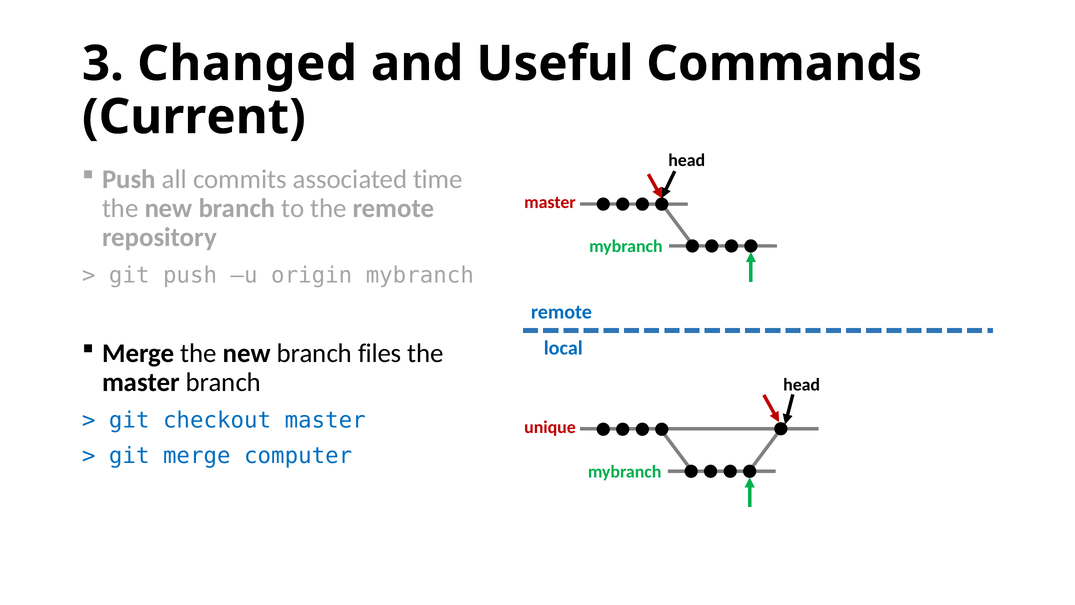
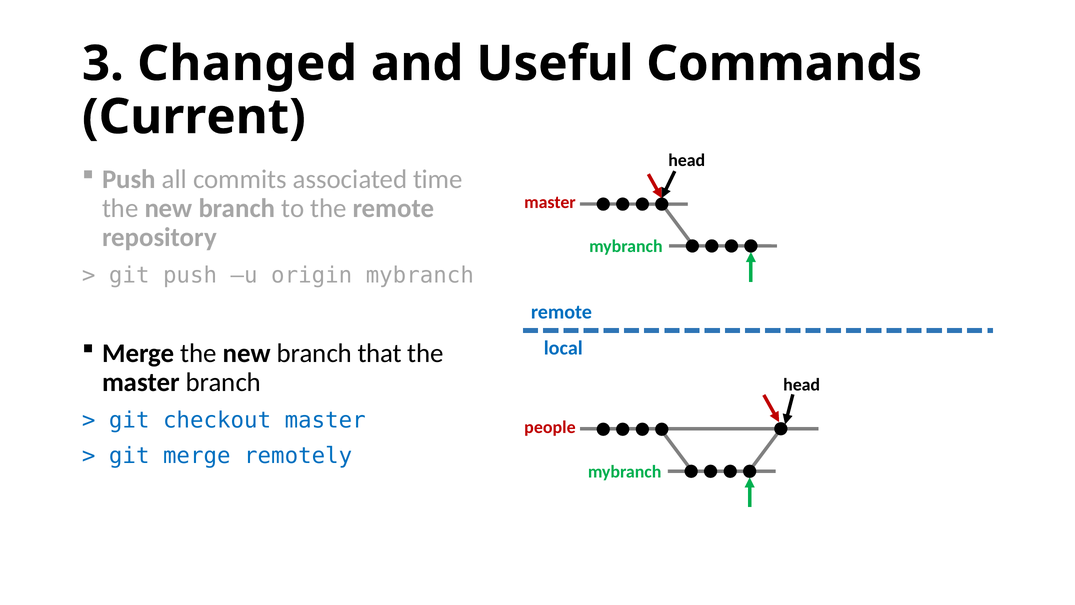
files: files -> that (380, 353)
unique: unique -> people (550, 427)
computer: computer -> remotely (298, 456)
